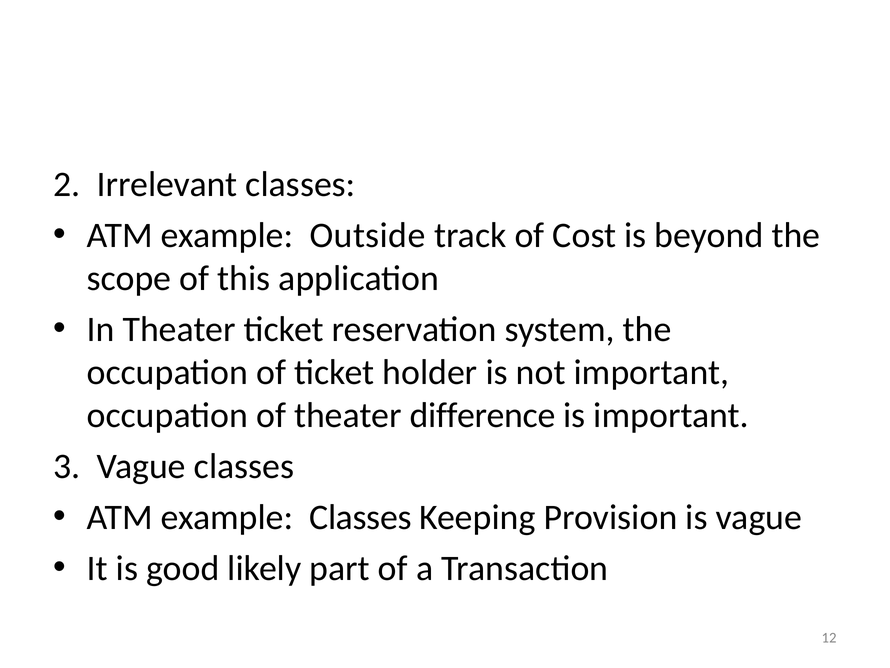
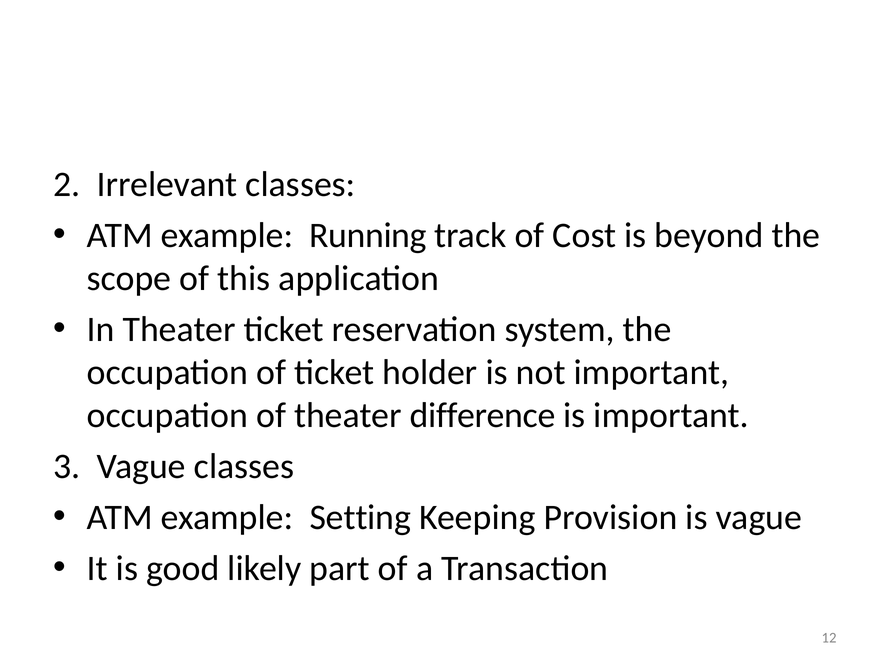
Outside: Outside -> Running (368, 235)
example Classes: Classes -> Setting (360, 517)
